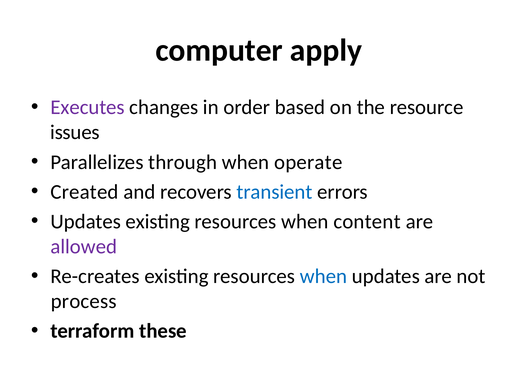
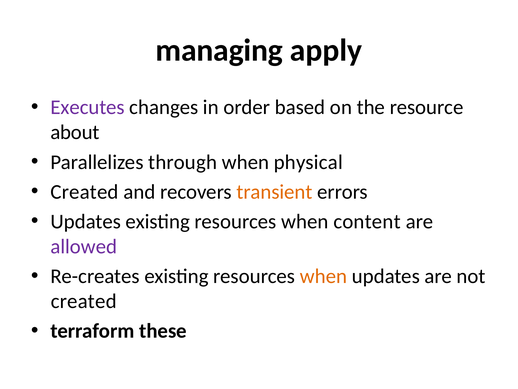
computer: computer -> managing (219, 50)
issues: issues -> about (75, 132)
operate: operate -> physical (308, 162)
transient colour: blue -> orange (274, 192)
when colour: blue -> orange (323, 276)
process: process -> created (84, 301)
